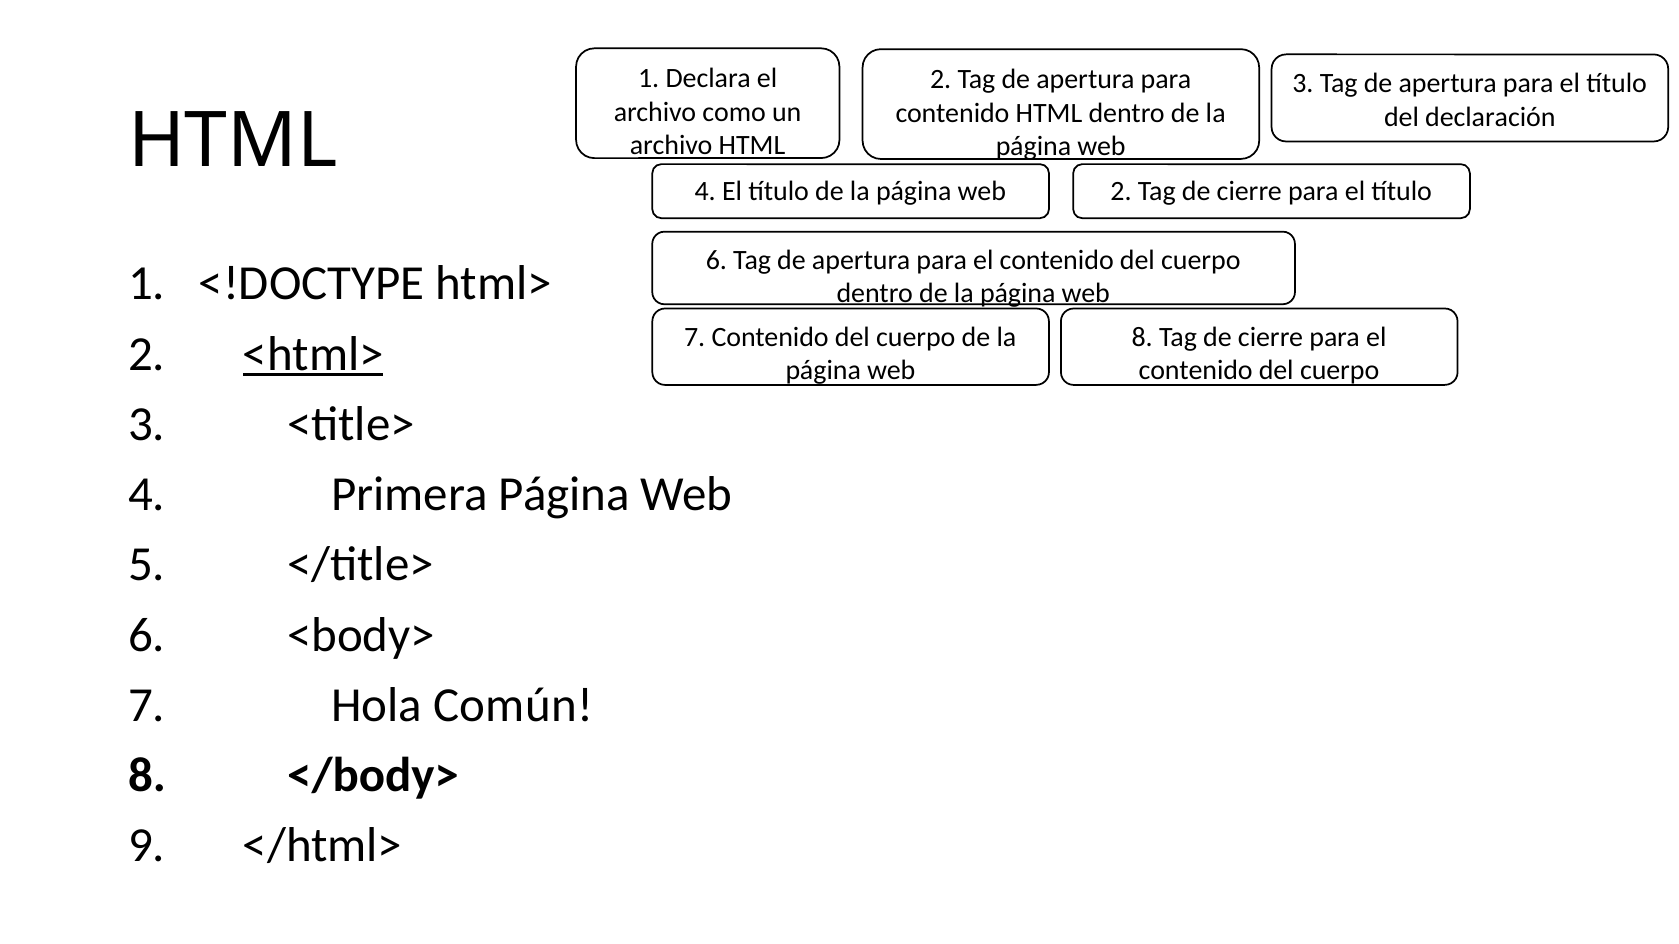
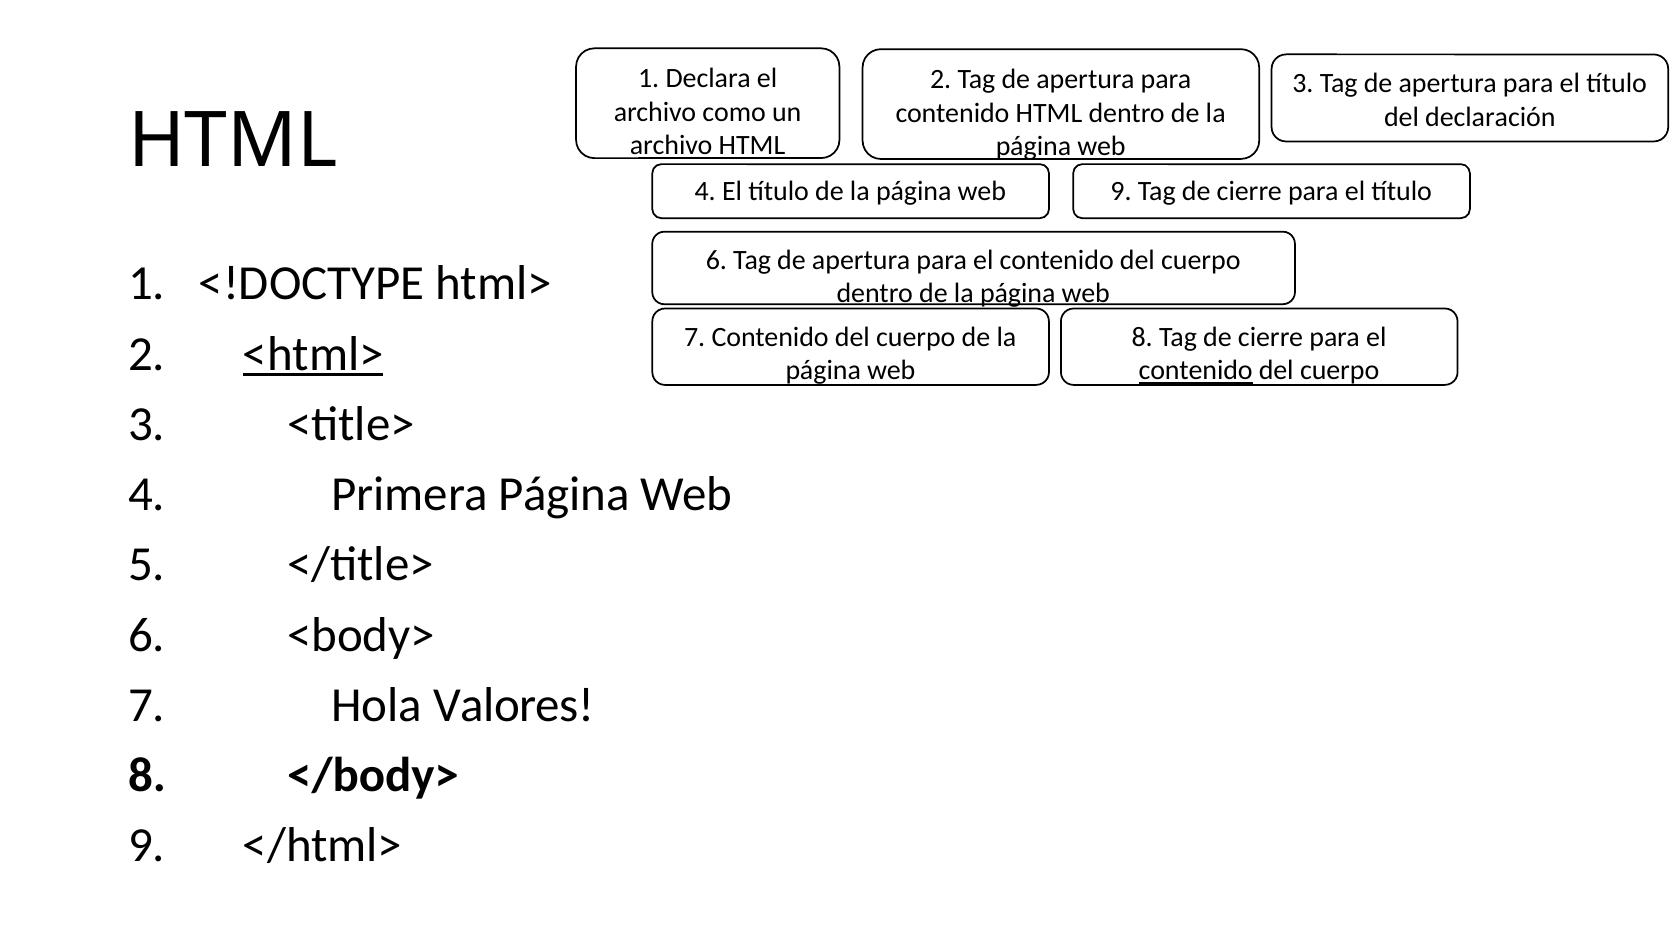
web 2: 2 -> 9 (1121, 192)
contenido underline: none -> present (1196, 371)
Común: Común -> Valores (514, 706)
